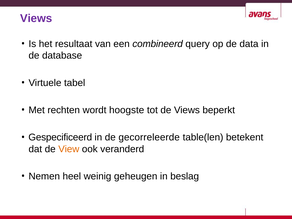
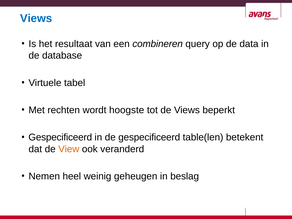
Views colour: purple -> blue (36, 18)
combineerd: combineerd -> combineren (158, 44)
de gecorreleerde: gecorreleerde -> gespecificeerd (149, 137)
